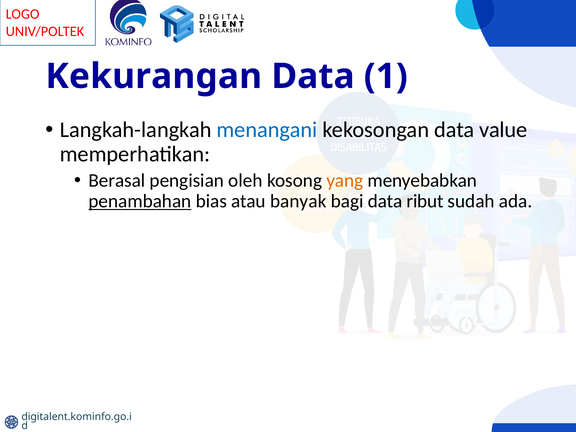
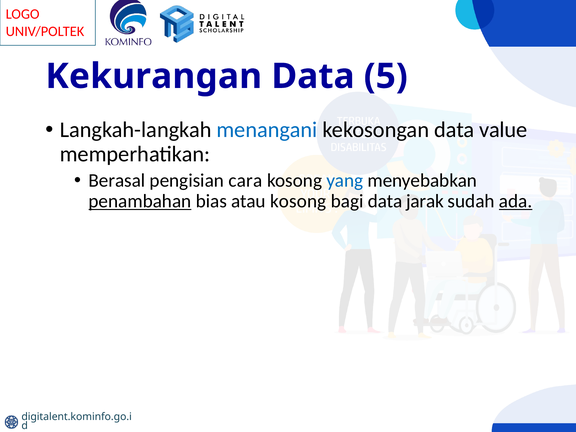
1: 1 -> 5 (386, 76)
oleh: oleh -> cara (245, 181)
yang colour: orange -> blue (345, 181)
atau banyak: banyak -> kosong (298, 201)
ribut: ribut -> jarak (425, 201)
ada underline: none -> present (516, 201)
